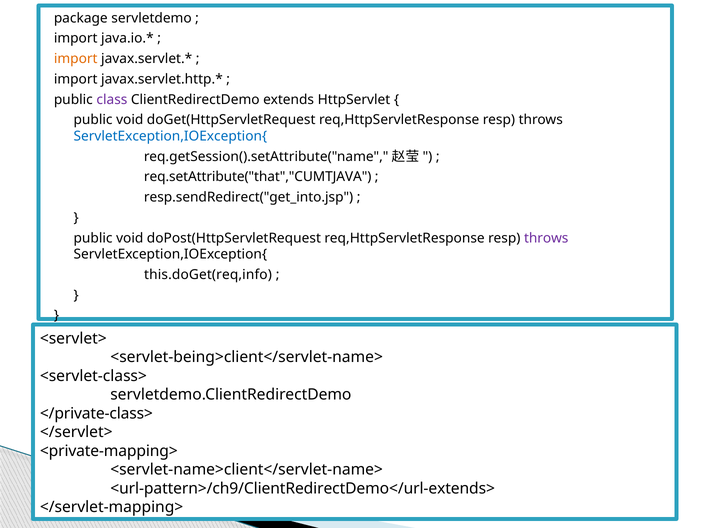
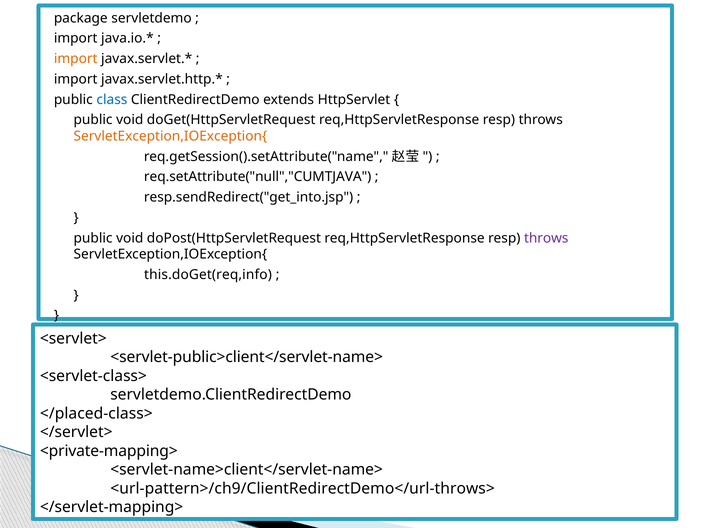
class colour: purple -> blue (112, 100)
ServletException,IOException{ colour: blue -> orange (170, 136)
req.setAttribute("that","CUMTJAVA: req.setAttribute("that","CUMTJAVA -> req.setAttribute("null","CUMTJAVA (258, 177)
<servlet-being>client</servlet-name>: <servlet-being>client</servlet-name> -> <servlet-public>client</servlet-name> (247, 357)
</private-class>: </private-class> -> </placed-class> (96, 413)
<url-pattern>/ch9/ClientRedirectDemo</url-extends>: <url-pattern>/ch9/ClientRedirectDemo</url-extends> -> <url-pattern>/ch9/ClientRedirectDemo</url-throws> (303, 489)
